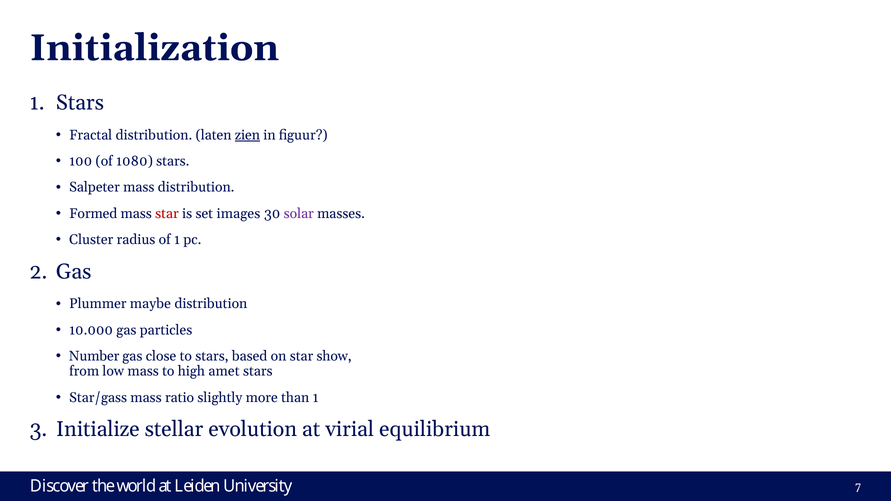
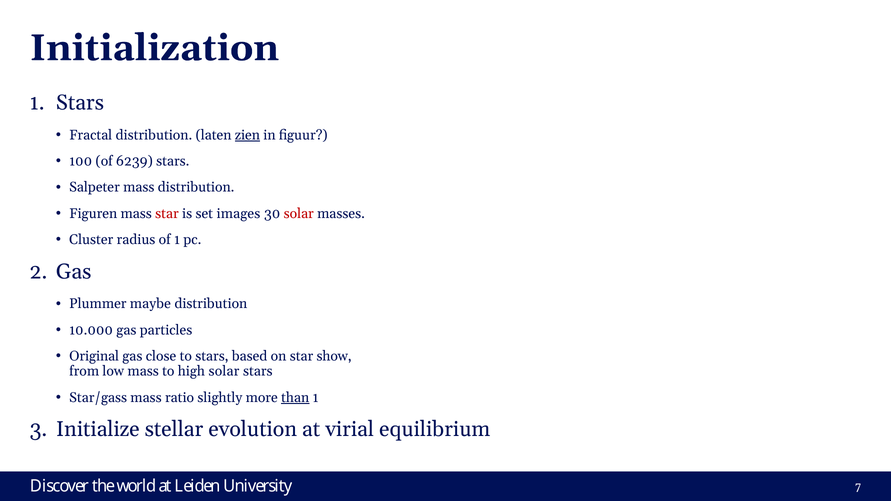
1080: 1080 -> 6239 (134, 161)
Formed: Formed -> Figuren (93, 214)
solar colour: purple -> red (299, 214)
Number: Number -> Original (94, 356)
high amet: amet -> solar (224, 371)
than underline: none -> present (295, 397)
